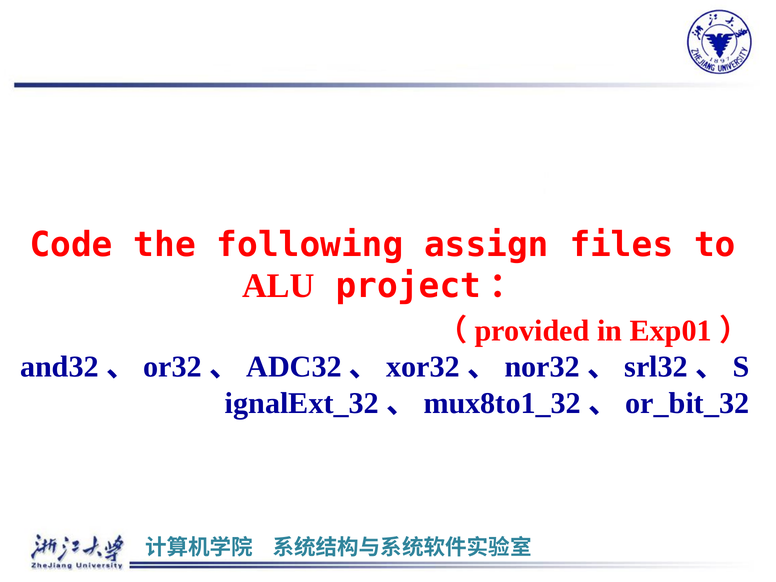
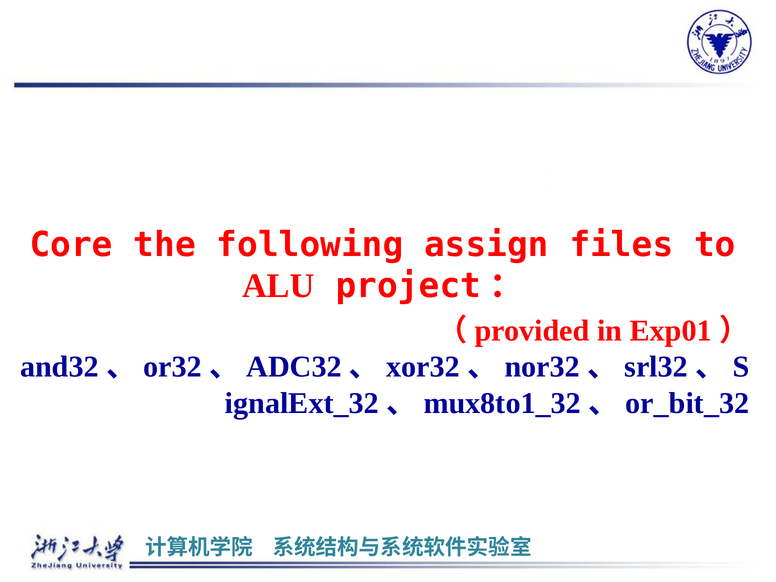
Code: Code -> Core (71, 245)
